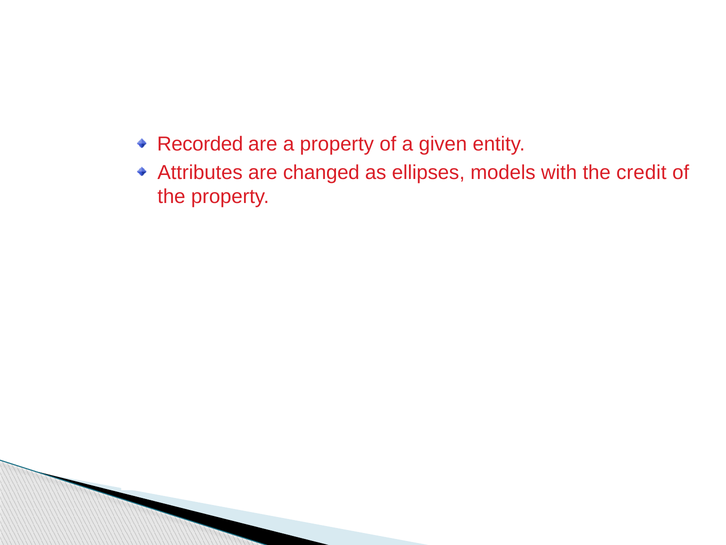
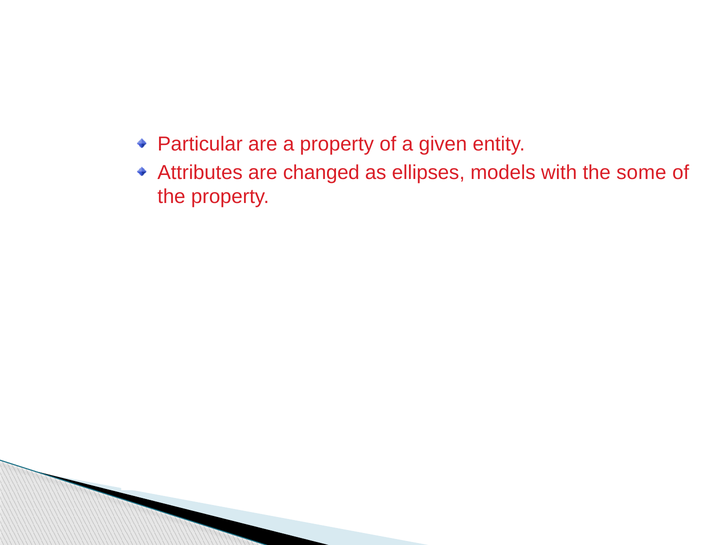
Recorded: Recorded -> Particular (200, 144)
credit: credit -> some (641, 172)
